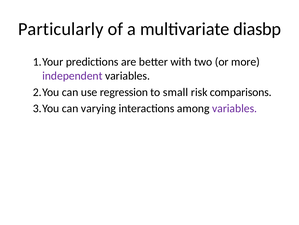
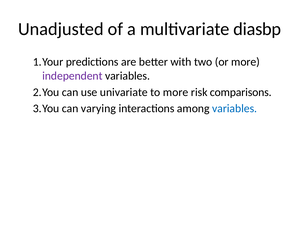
Particularly: Particularly -> Unadjusted (61, 29)
regression: regression -> univariate (124, 92)
to small: small -> more (176, 92)
variables colour: purple -> blue (235, 108)
